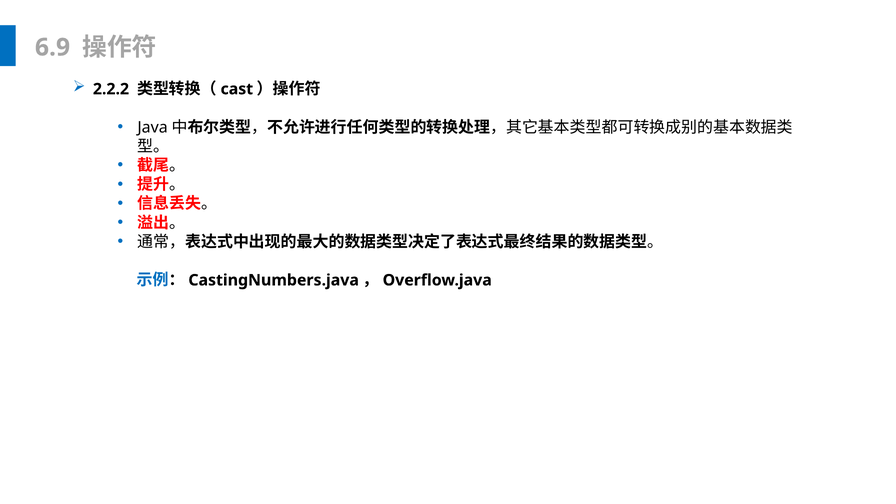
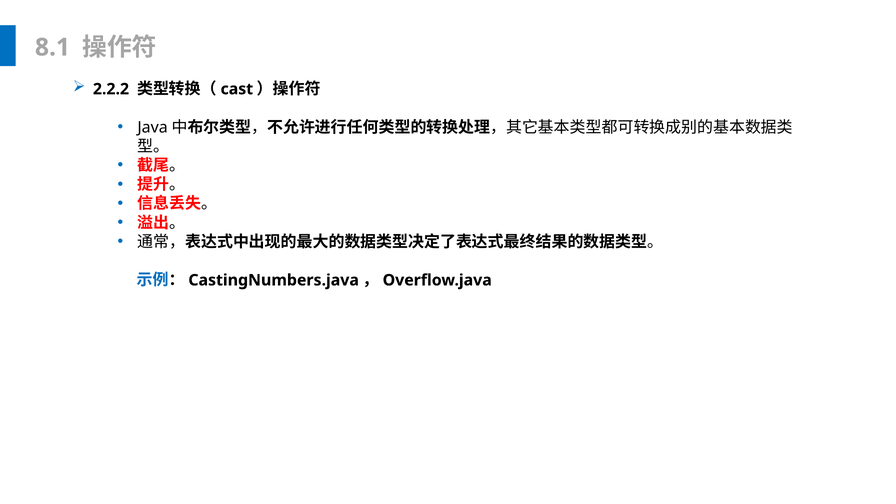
6.9: 6.9 -> 8.1 (53, 47)
